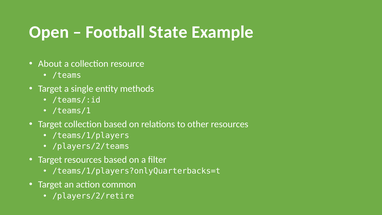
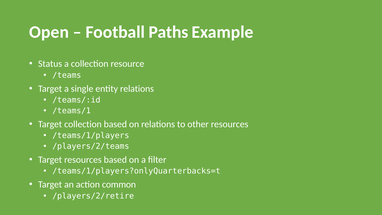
State: State -> Paths (168, 32)
About: About -> Status (50, 64)
entity methods: methods -> relations (137, 89)
